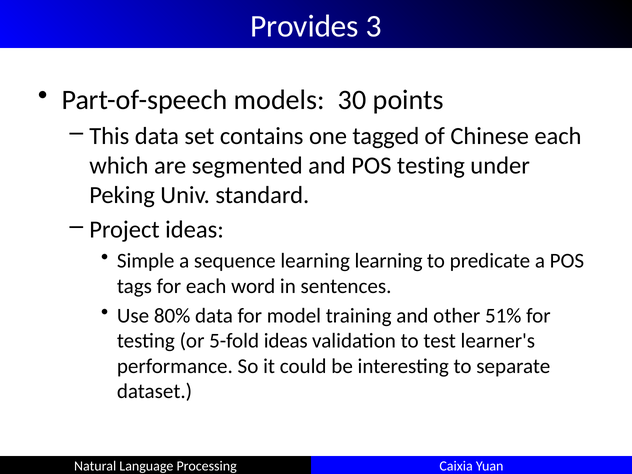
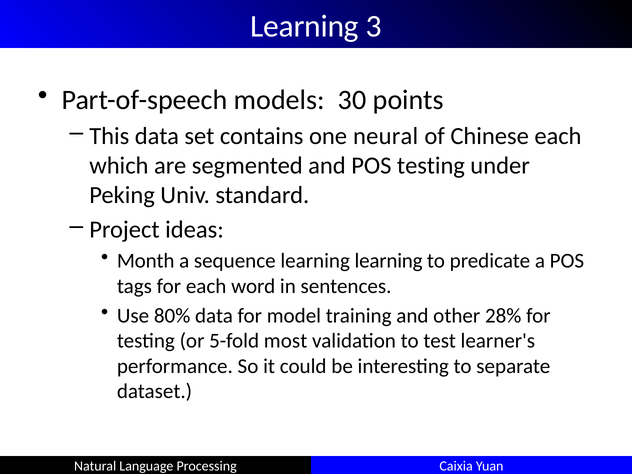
Provides: Provides -> Learning (304, 26)
tagged: tagged -> neural (386, 136)
Simple: Simple -> Month (146, 261)
51%: 51% -> 28% (503, 316)
5-fold ideas: ideas -> most (286, 341)
